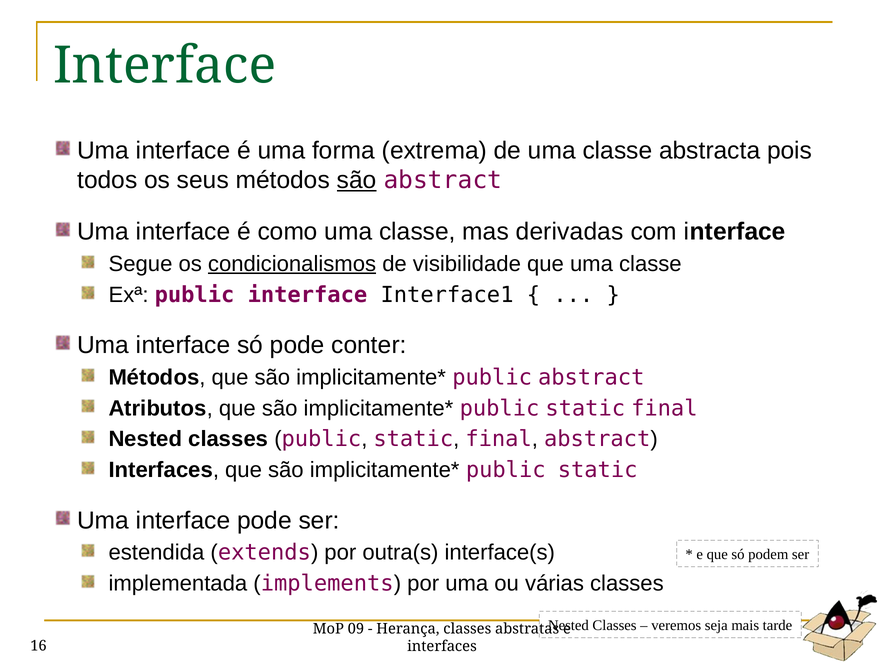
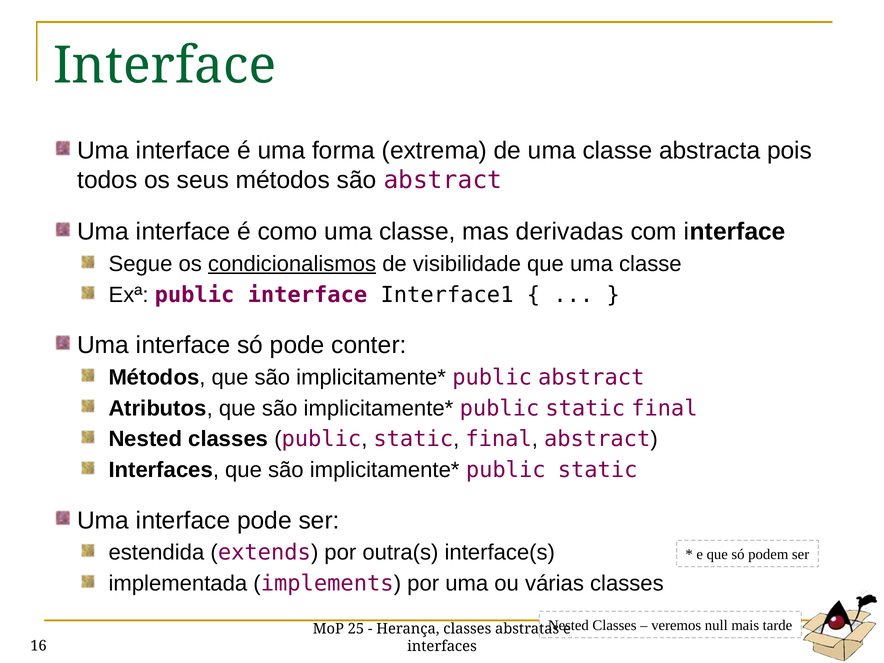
são underline: present -> none (357, 180)
seja: seja -> null (716, 626)
09: 09 -> 25 (356, 629)
